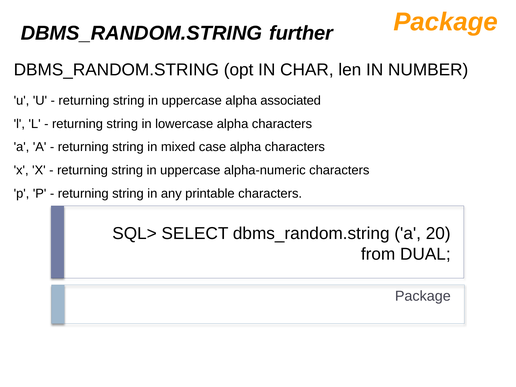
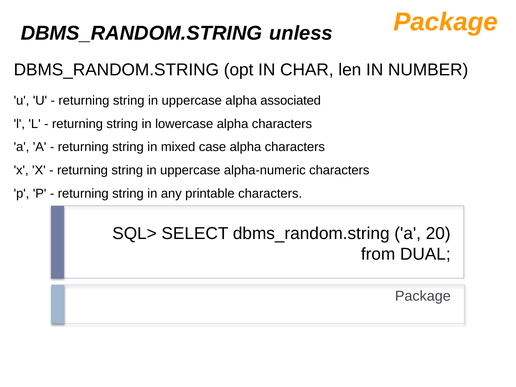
further: further -> unless (301, 33)
